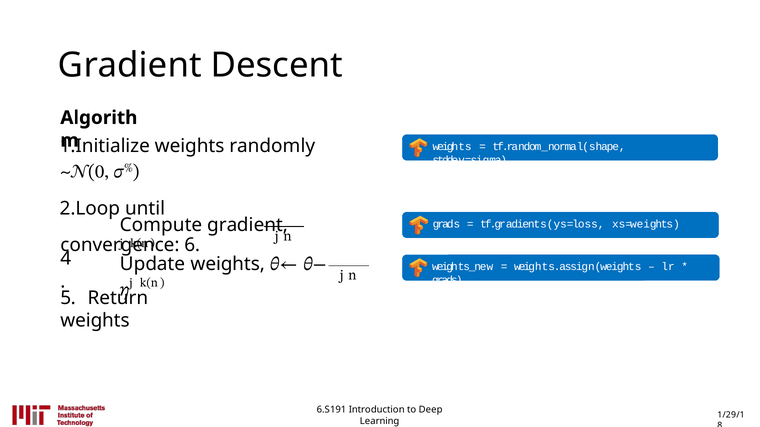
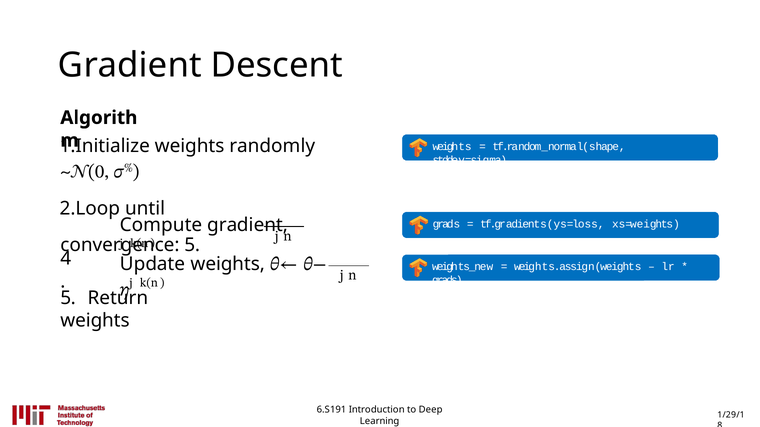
convergence 6: 6 -> 5 (192, 245)
